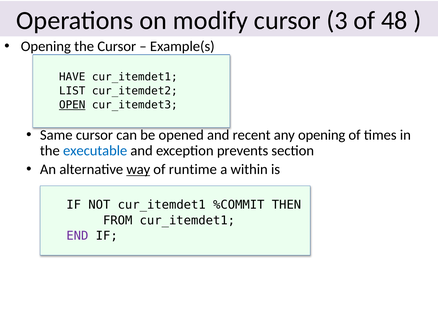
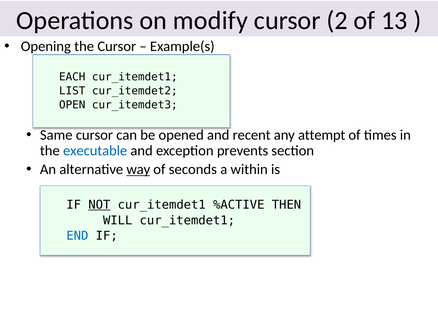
3: 3 -> 2 (337, 21)
48: 48 -> 13 (394, 21)
HAVE: HAVE -> EACH (72, 77)
OPEN underline: present -> none (72, 105)
any opening: opening -> attempt (322, 135)
runtime: runtime -> seconds (193, 170)
NOT underline: none -> present (99, 205)
%COMMIT: %COMMIT -> %ACTIVE (239, 205)
FROM: FROM -> WILL (118, 221)
END colour: purple -> blue (77, 236)
